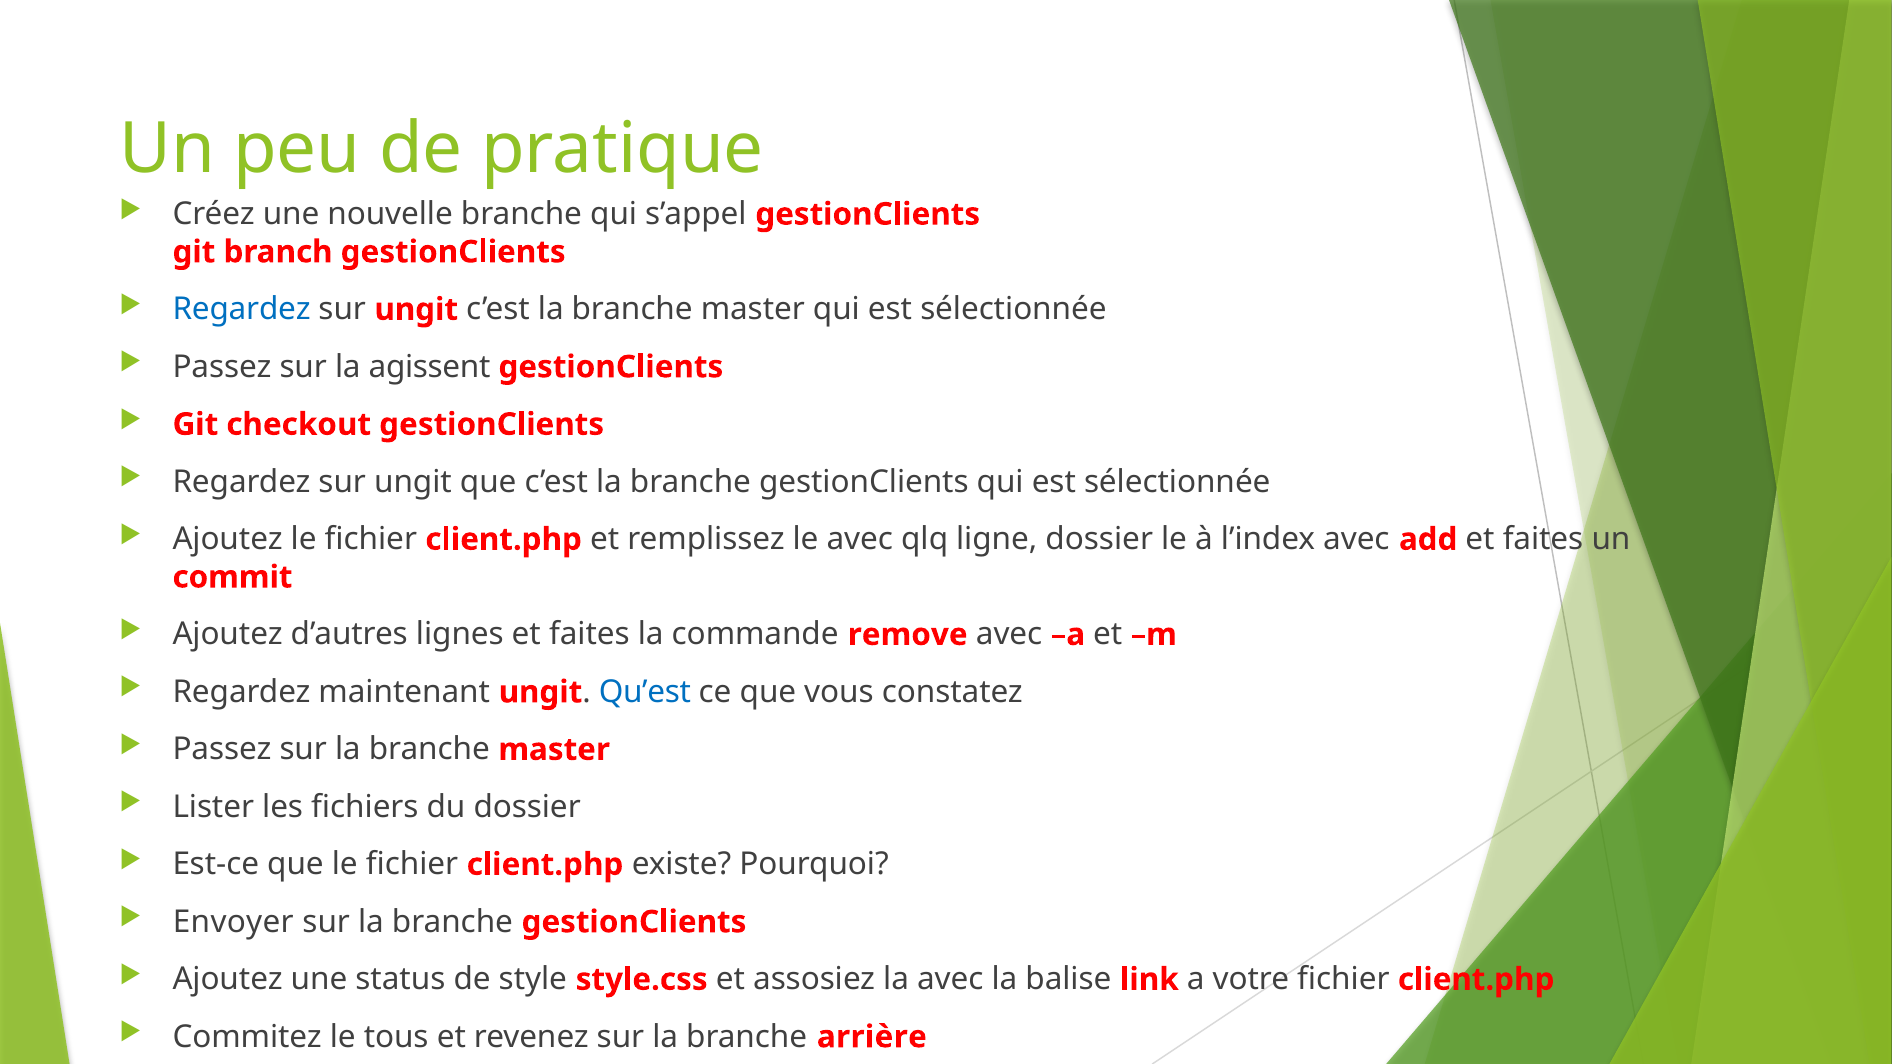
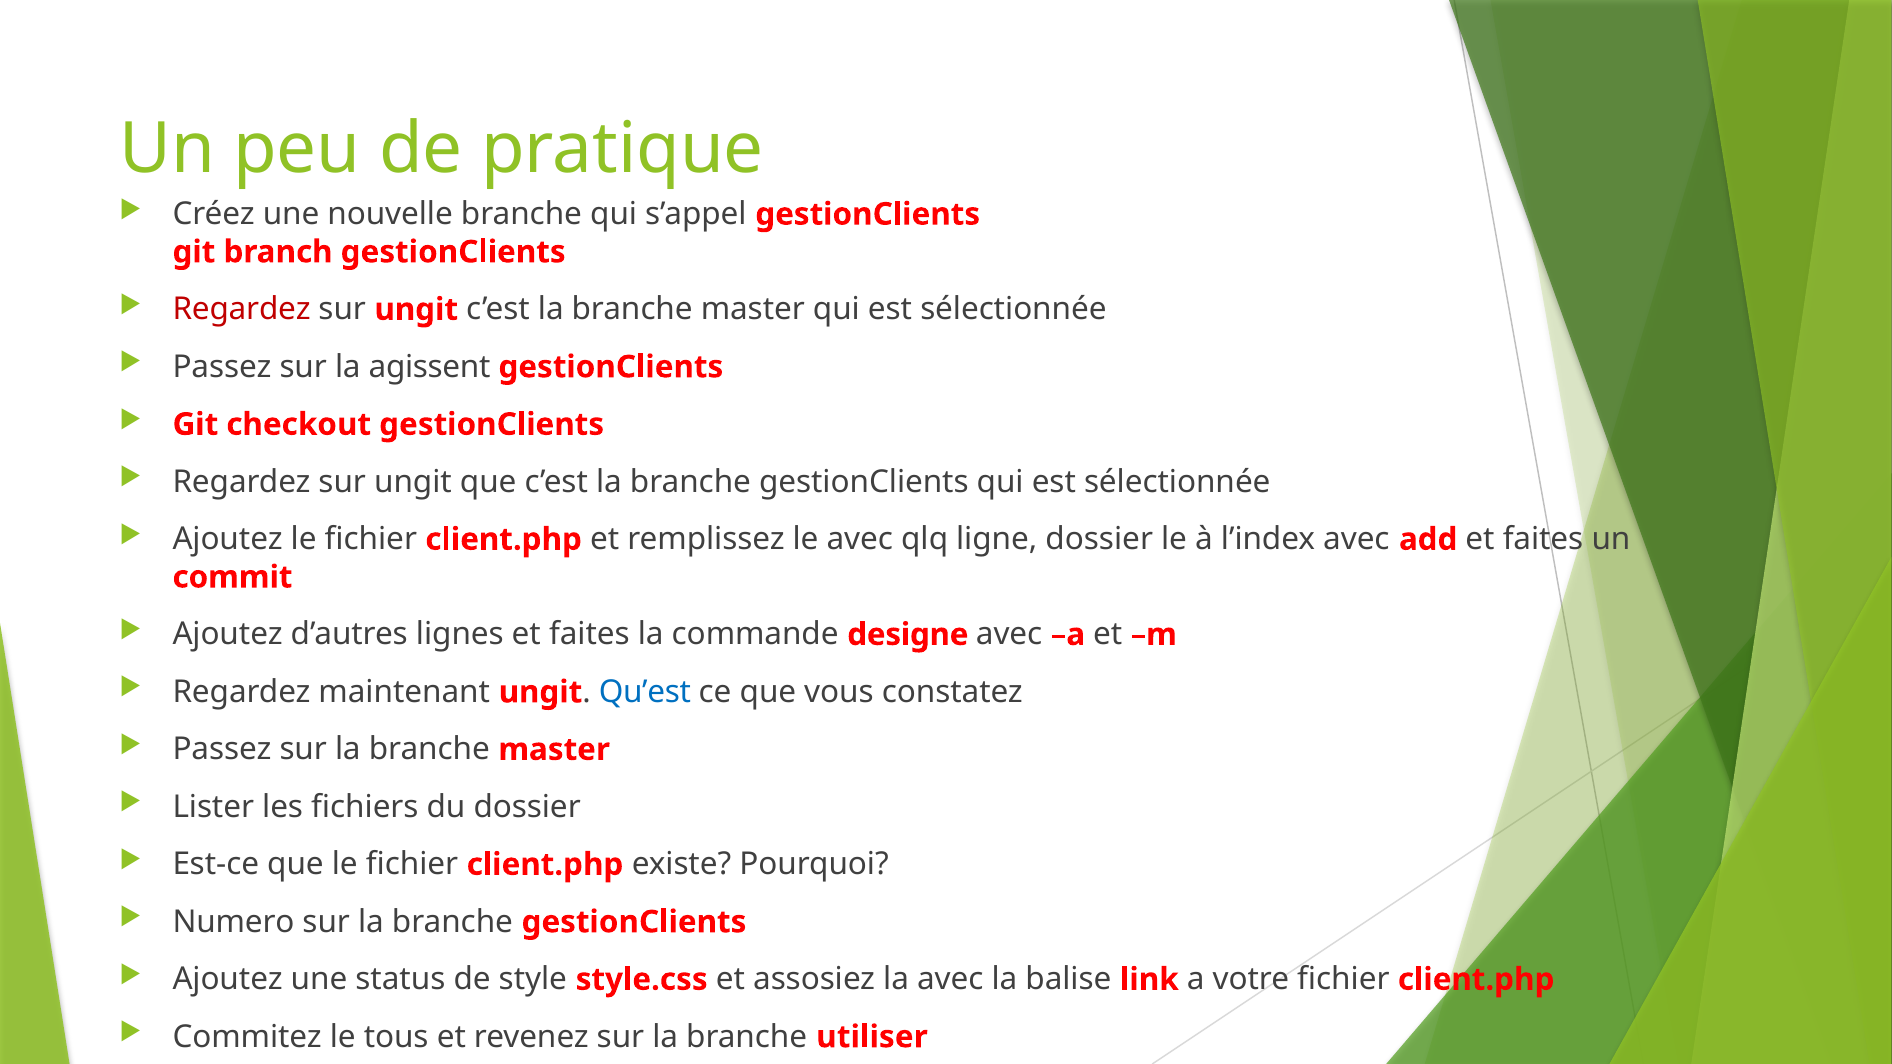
Regardez colour: blue -> red (242, 310)
remove: remove -> designe (908, 635)
Envoyer: Envoyer -> Numero (234, 922)
arrière: arrière -> utiliser (872, 1037)
